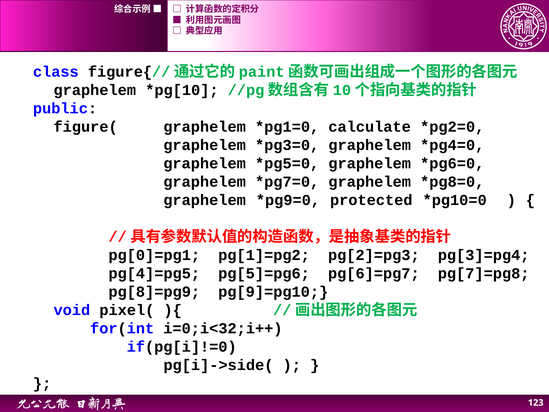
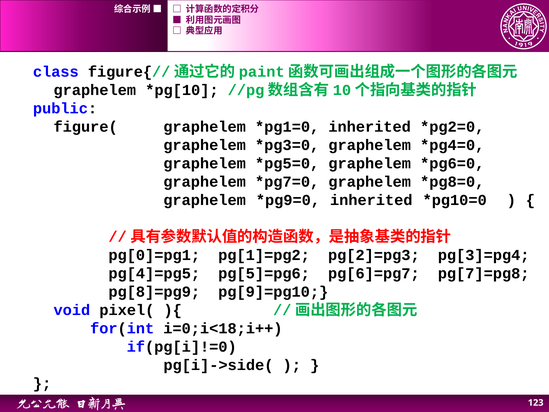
calculate: calculate -> inherited (370, 127)
protected: protected -> inherited (371, 200)
i=0;i<32;i++: i=0;i<32;i++ -> i=0;i<18;i++ (223, 328)
